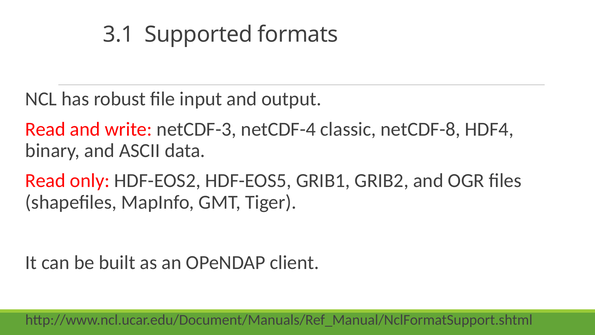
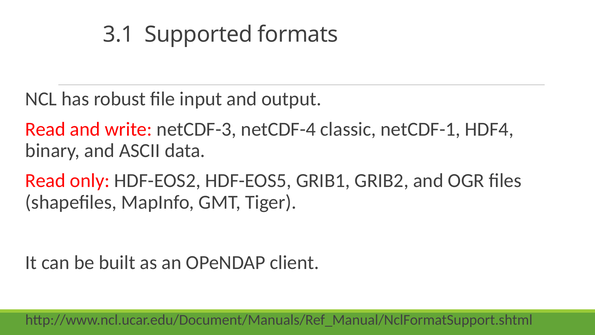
netCDF-8: netCDF-8 -> netCDF-1 (421, 129)
